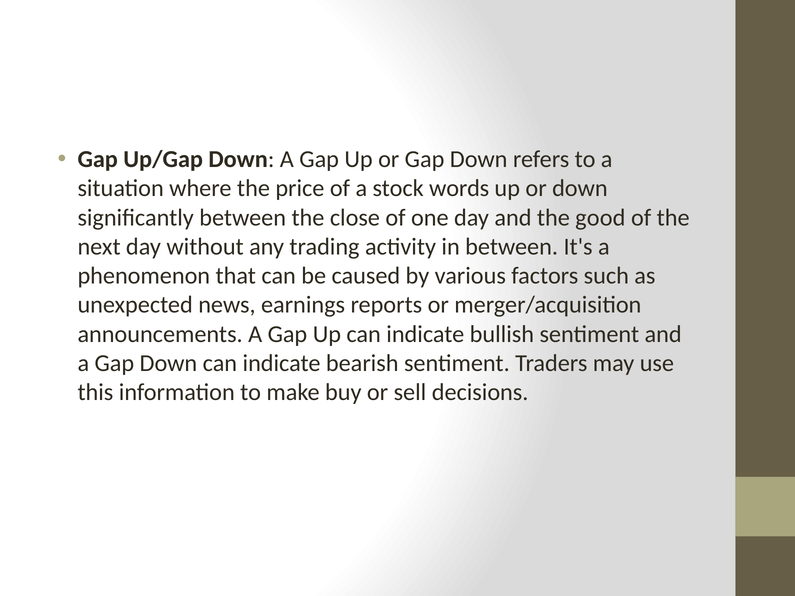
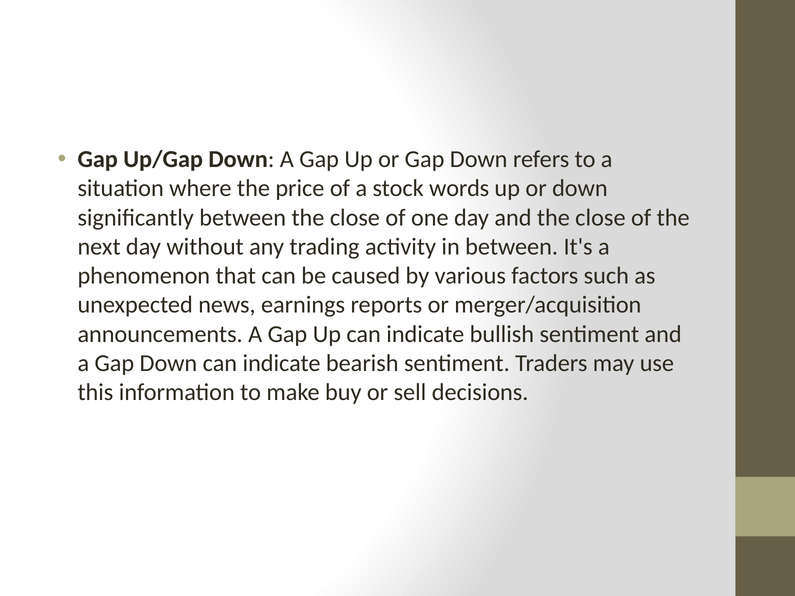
and the good: good -> close (600, 218)
